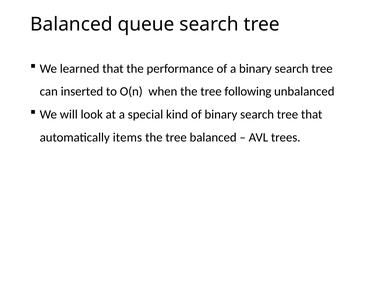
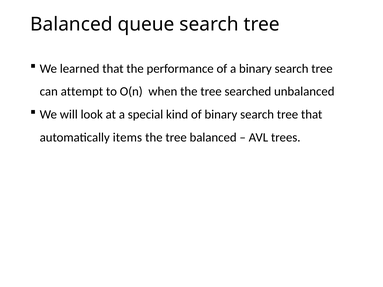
inserted: inserted -> attempt (82, 92)
following: following -> searched (248, 92)
